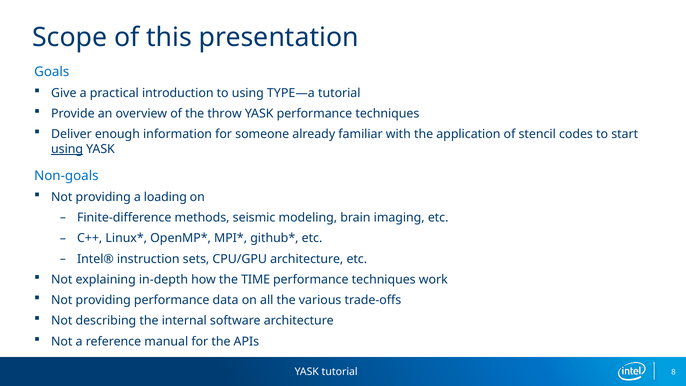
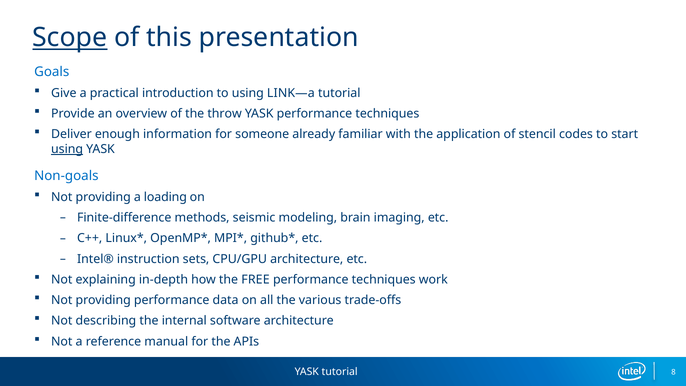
Scope underline: none -> present (70, 38)
TYPE—a: TYPE—a -> LINK—a (291, 93)
TIME: TIME -> FREE (255, 280)
